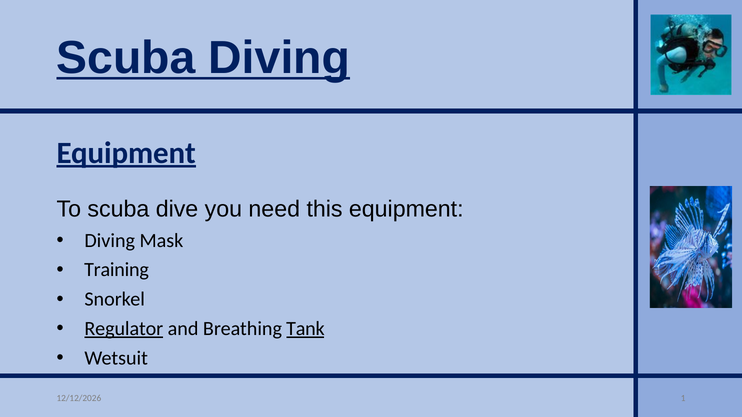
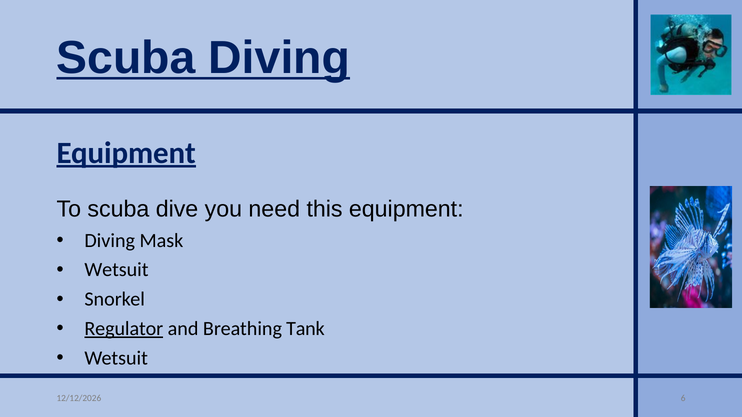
Training: Training -> Wetsuit (116, 270)
Tank underline: present -> none (305, 329)
1: 1 -> 6 (683, 398)
